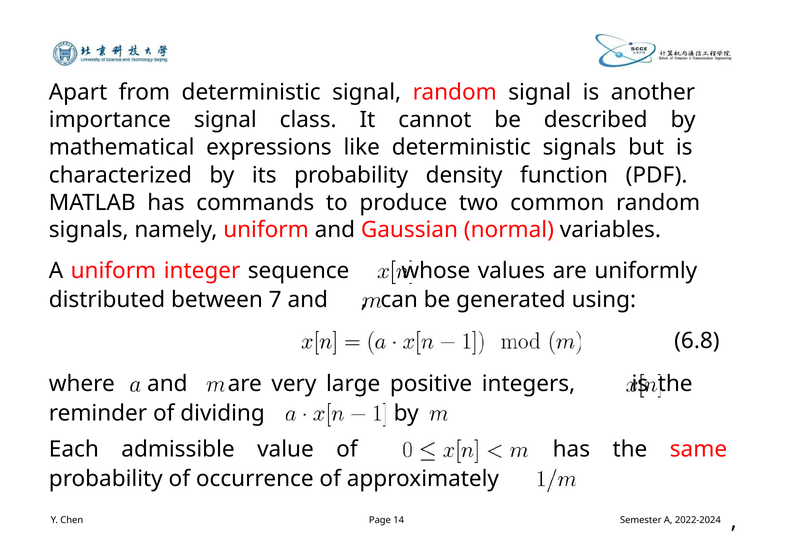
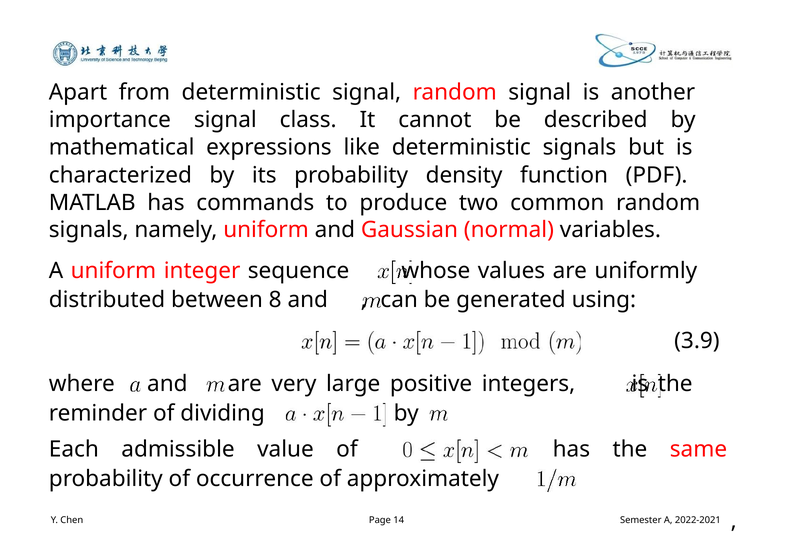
7: 7 -> 8 (275, 300)
6.8: 6.8 -> 3.9 (697, 341)
2022-2024: 2022-2024 -> 2022-2021 (698, 521)
